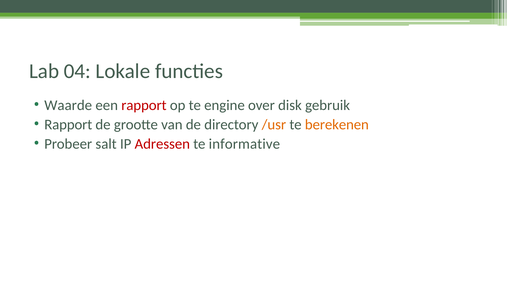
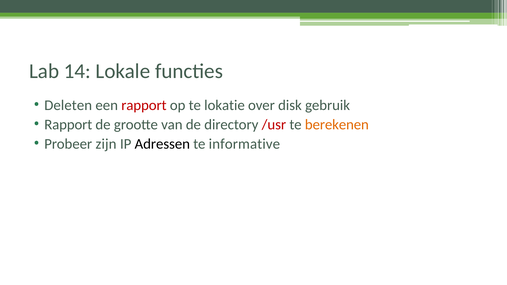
04: 04 -> 14 (77, 71)
Waarde: Waarde -> Deleten (68, 105)
engine: engine -> lokatie (224, 105)
/usr colour: orange -> red (274, 125)
salt: salt -> zijn (106, 144)
Adressen colour: red -> black (162, 144)
